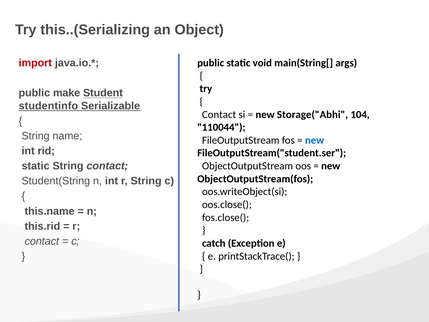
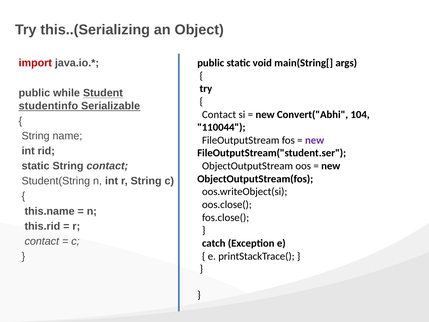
make: make -> while (67, 93)
Storage("Abhi: Storage("Abhi -> Convert("Abhi (313, 114)
new colour: blue -> purple (315, 140)
